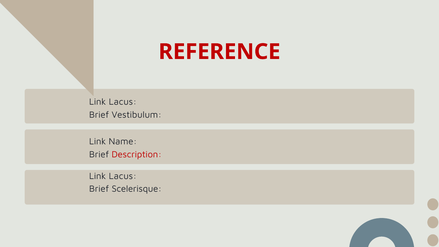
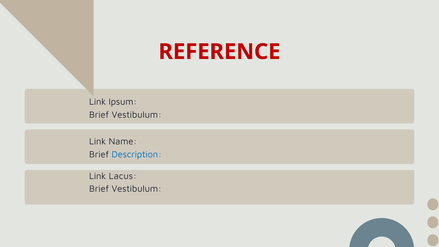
Lacus: Lacus -> Ipsum (123, 102)
Description colour: red -> blue (137, 154)
Scelerisque: Scelerisque -> Vestibulum (137, 189)
